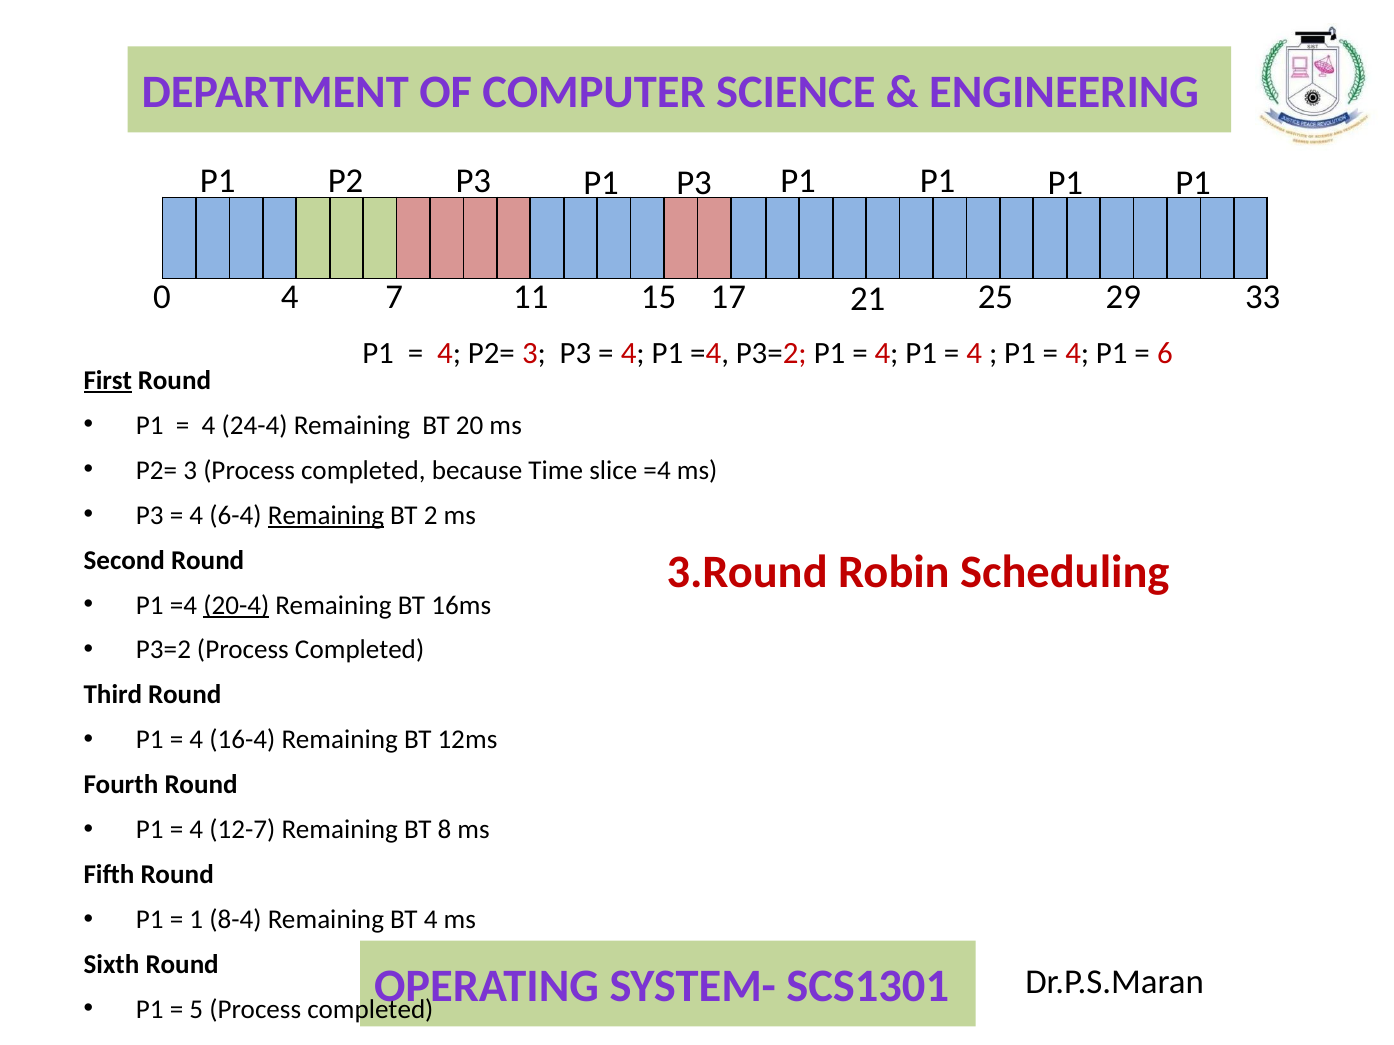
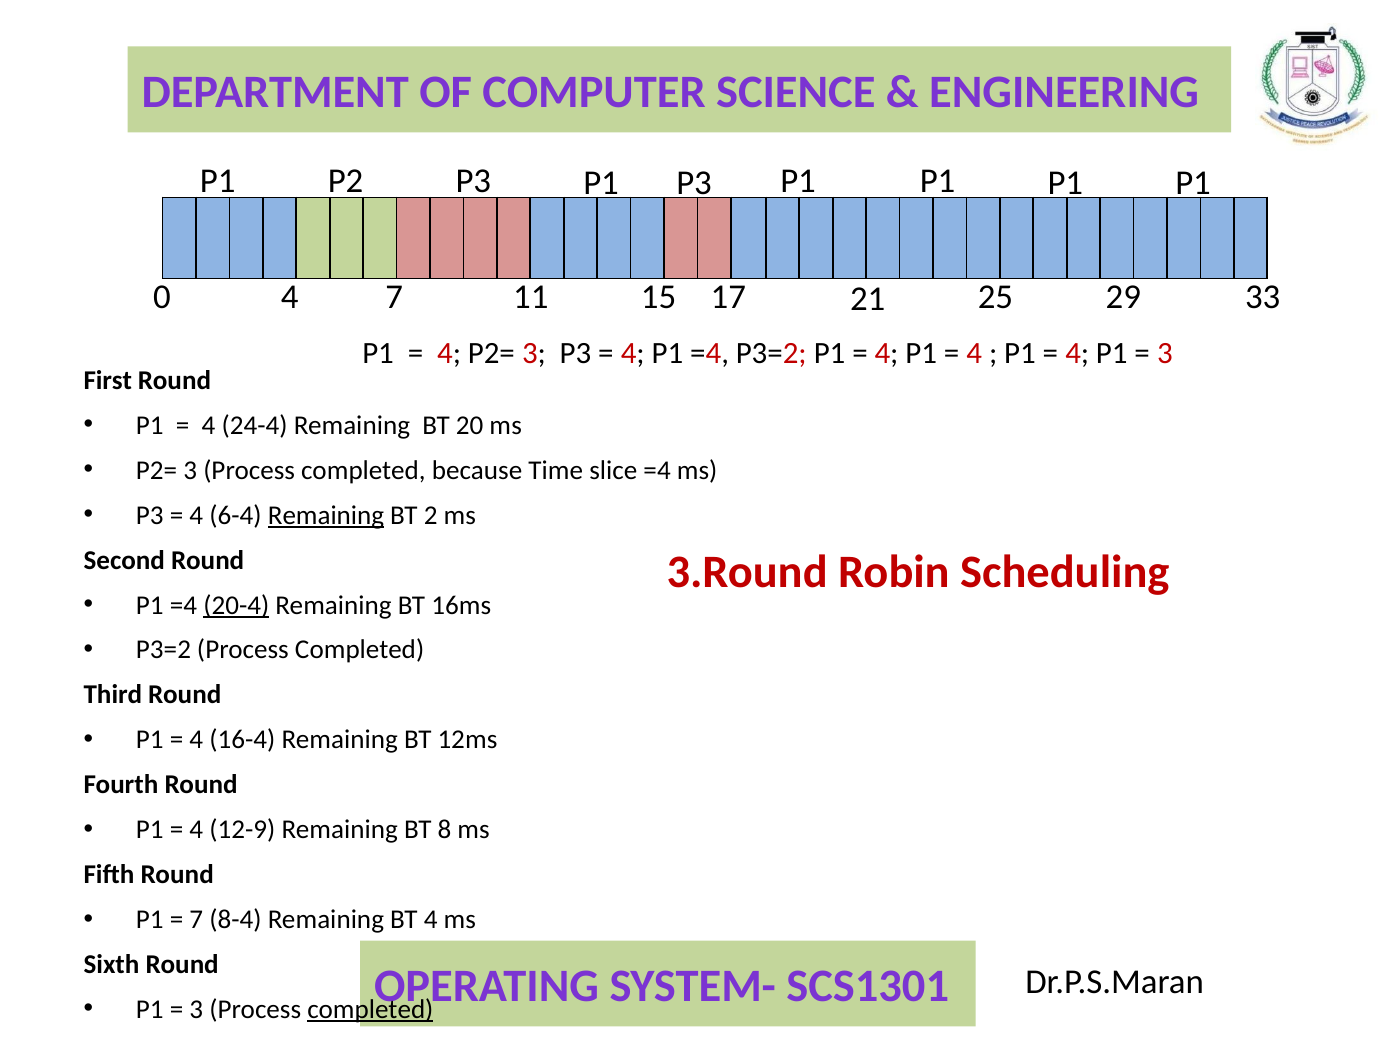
6: 6 -> 3 (1165, 353)
First underline: present -> none (108, 381)
12-7: 12-7 -> 12-9 (242, 830)
1: 1 -> 7 (196, 920)
5: 5 -> 3 (196, 1010)
completed underline: none -> present (370, 1010)
